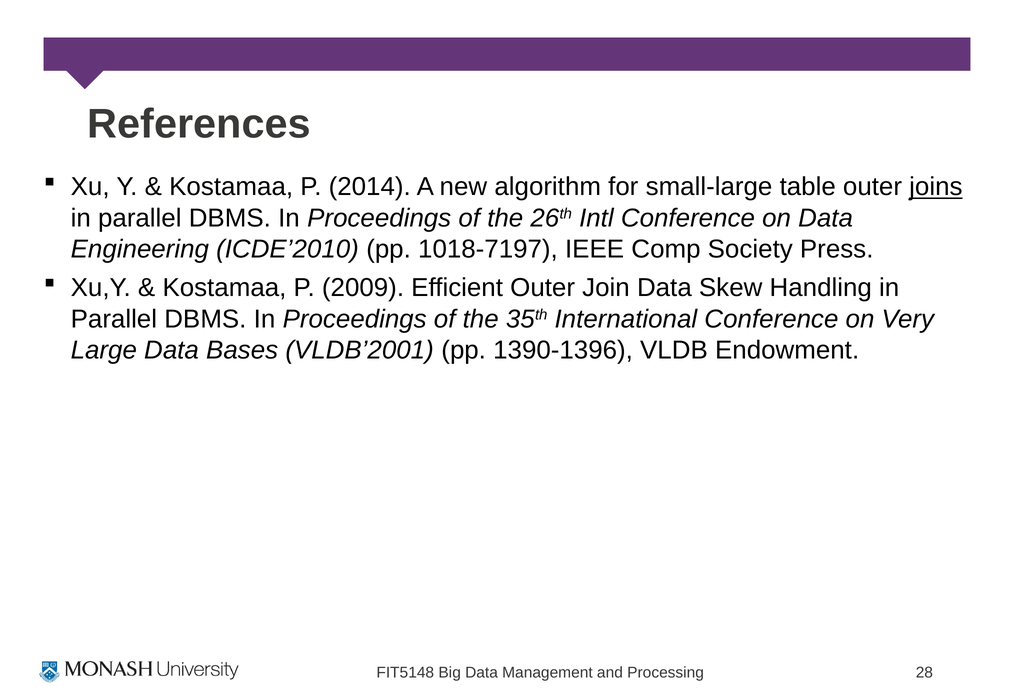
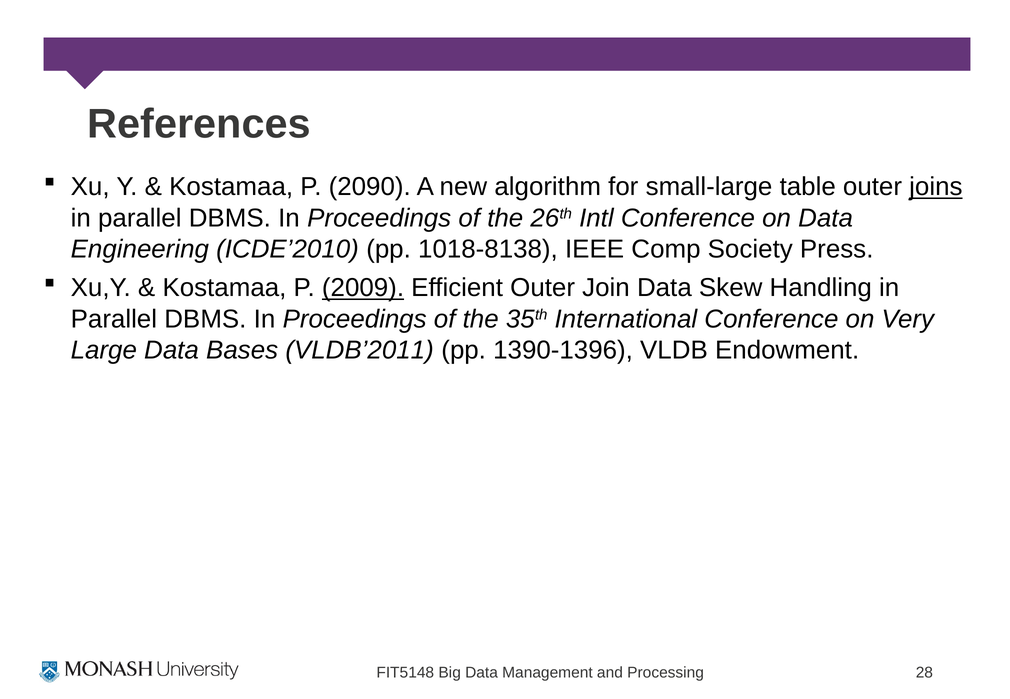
2014: 2014 -> 2090 (370, 187)
1018-7197: 1018-7197 -> 1018-8138 (488, 249)
2009 underline: none -> present (363, 288)
VLDB’2001: VLDB’2001 -> VLDB’2011 (360, 350)
